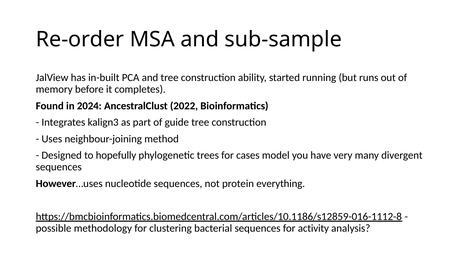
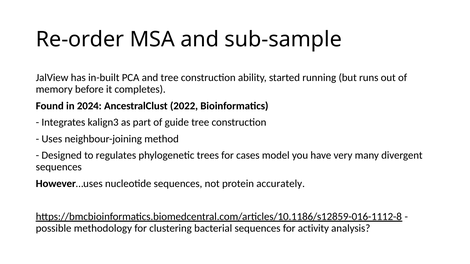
hopefully: hopefully -> regulates (116, 156)
everything: everything -> accurately (281, 184)
